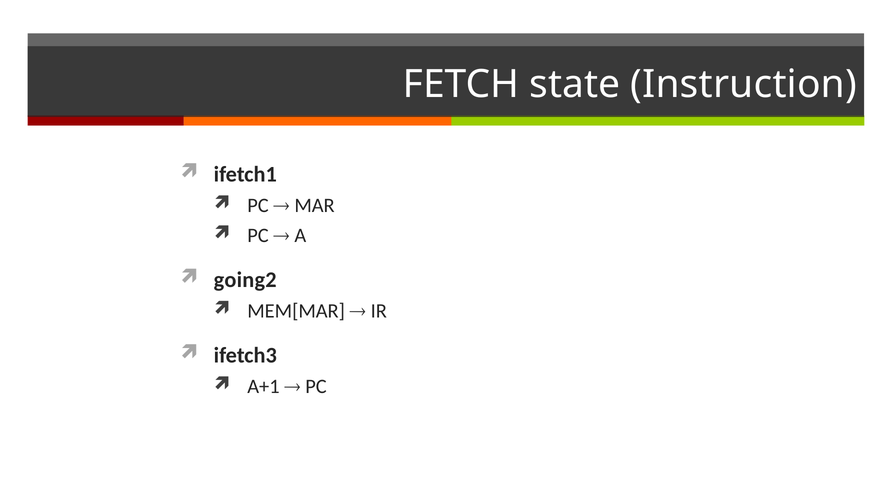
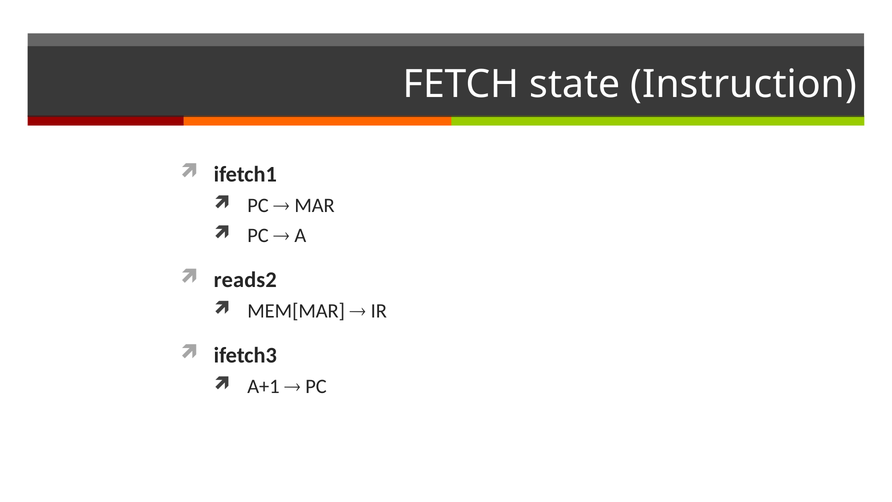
going2: going2 -> reads2 (245, 280)
